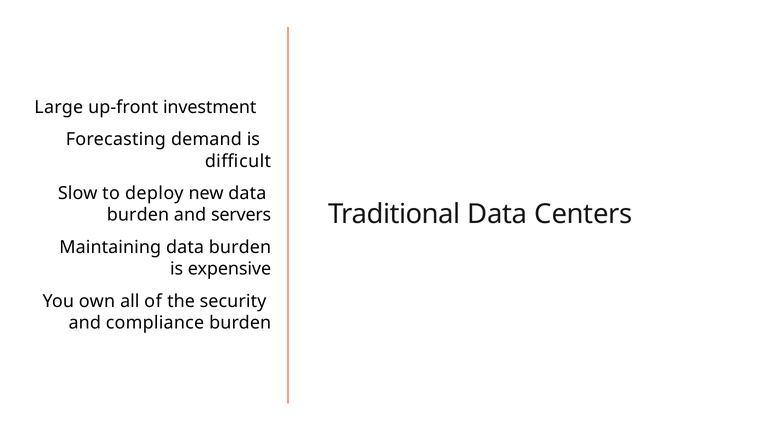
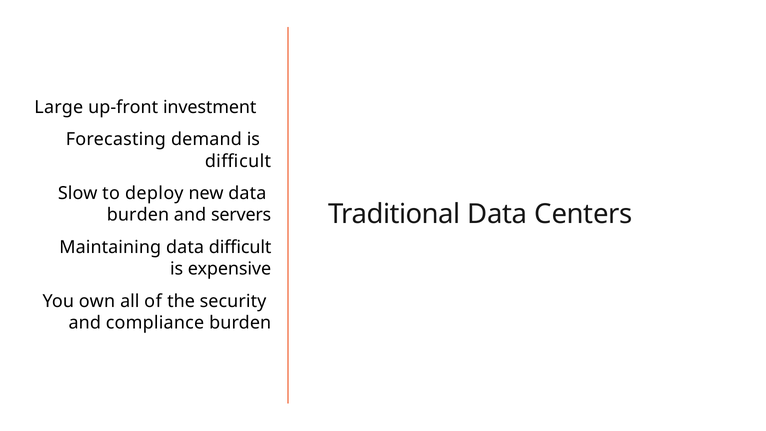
Maintaining data burden: burden -> difficult (240, 247)
